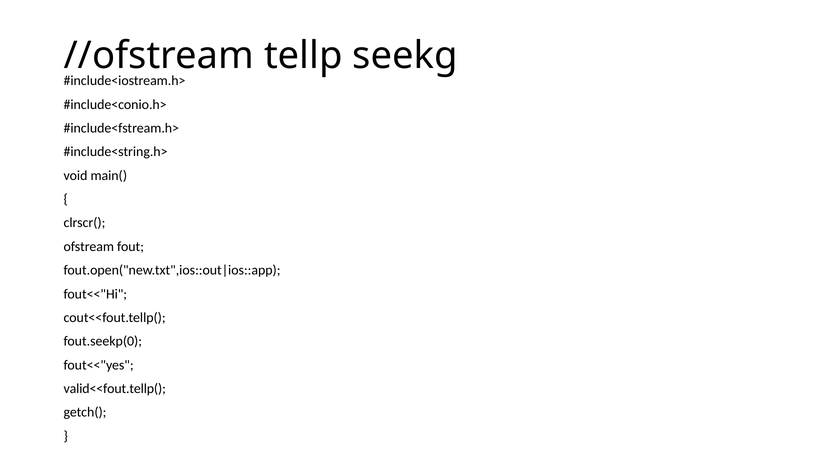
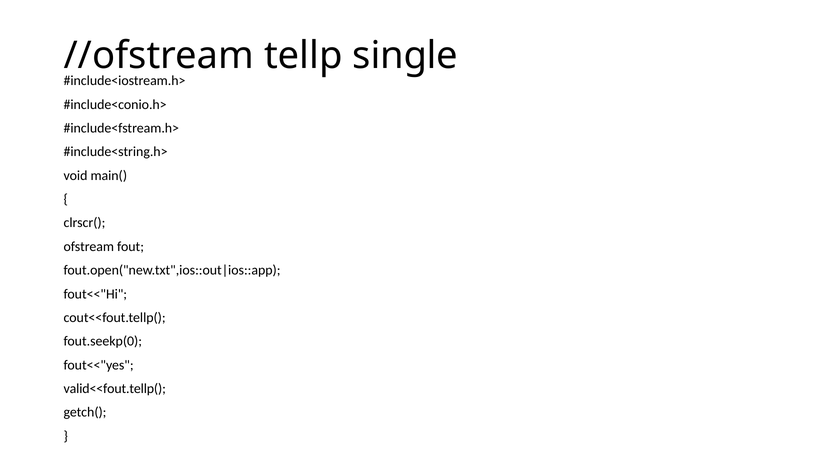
seekg: seekg -> single (405, 55)
